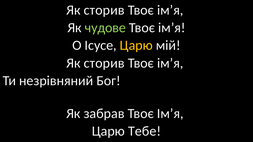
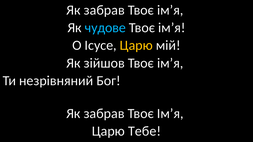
сторив: сторив -> забрав (104, 10)
чудове colour: light green -> light blue (105, 28)
сторив: сторив -> зійшов (104, 63)
